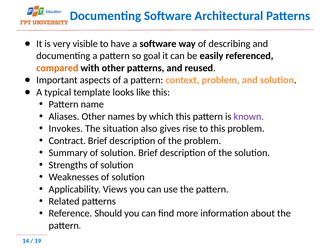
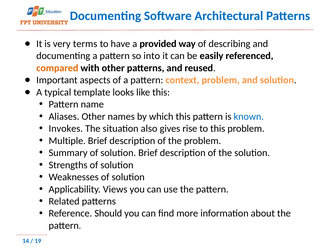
visible: visible -> terms (85, 44)
a software: software -> provided (158, 44)
goal: goal -> into (152, 56)
known colour: purple -> blue (249, 116)
Contract: Contract -> Multiple (67, 140)
